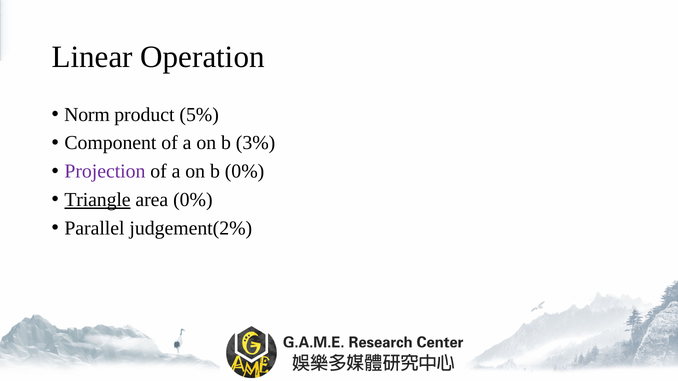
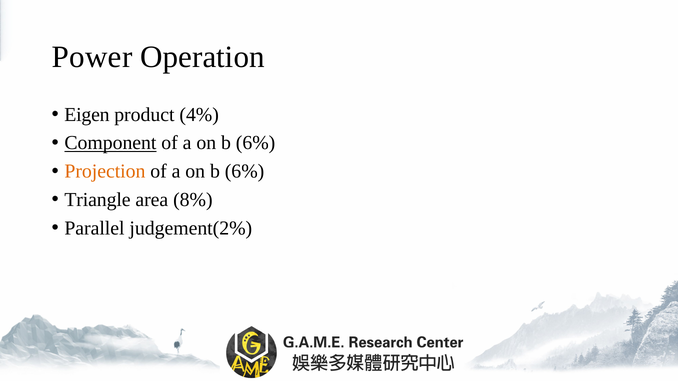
Linear: Linear -> Power (92, 57)
Norm: Norm -> Eigen (87, 115)
5%: 5% -> 4% (199, 115)
Component underline: none -> present (110, 143)
3%: 3% -> 6% (256, 143)
Projection colour: purple -> orange (105, 171)
0%: 0% -> 6% (245, 171)
Triangle underline: present -> none (97, 200)
area 0%: 0% -> 8% (193, 200)
